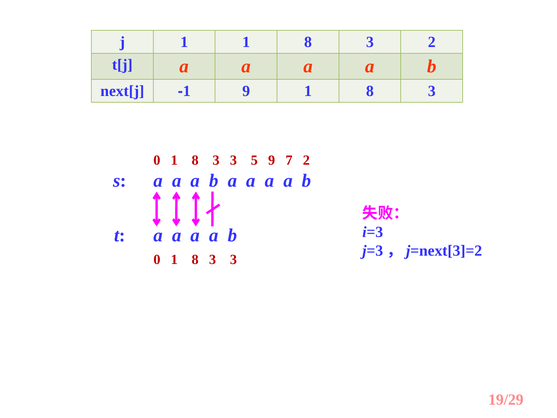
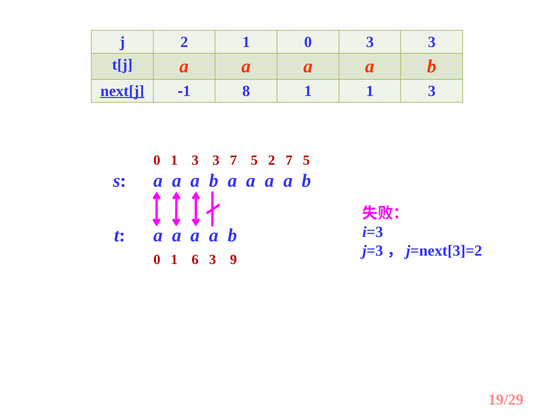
j 1: 1 -> 2 (184, 42)
8: 8 -> 0 (308, 42)
2: 2 -> 3 (432, 42)
next[j underline: none -> present (122, 91)
-1 9: 9 -> 8 (246, 91)
8: 8 -> 1 (370, 91)
8: 8 -> 3 (195, 160)
3: 3 -> 7 (233, 160)
5 9: 9 -> 2 (272, 160)
2: 2 -> 5 (306, 160)
8: 8 -> 6 (195, 259)
3: 3 -> 9 (233, 259)
